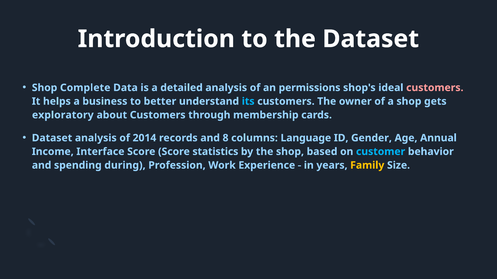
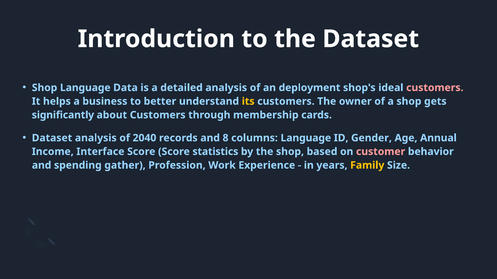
Shop Complete: Complete -> Language (85, 88)
permissions: permissions -> deployment (310, 88)
its colour: light blue -> yellow (248, 102)
exploratory: exploratory -> significantly (63, 115)
2014: 2014 -> 2040 (144, 138)
customer colour: light blue -> pink (381, 152)
during: during -> gather (125, 166)
